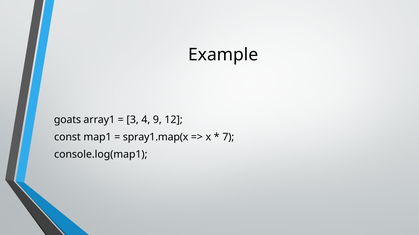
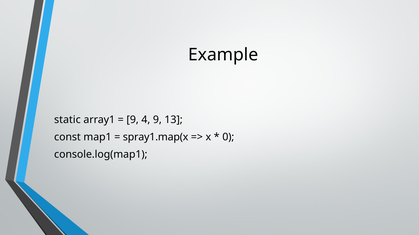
goats: goats -> static (67, 120)
3: 3 -> 9 (133, 120)
12: 12 -> 13 (174, 120)
7: 7 -> 0 (228, 137)
